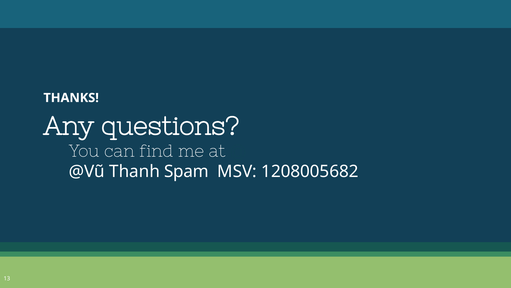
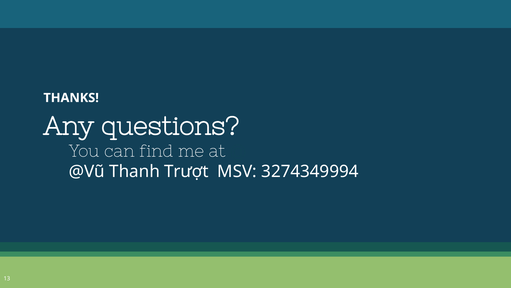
Spam: Spam -> Trượt (186, 171)
1208005682: 1208005682 -> 3274349994 (310, 171)
